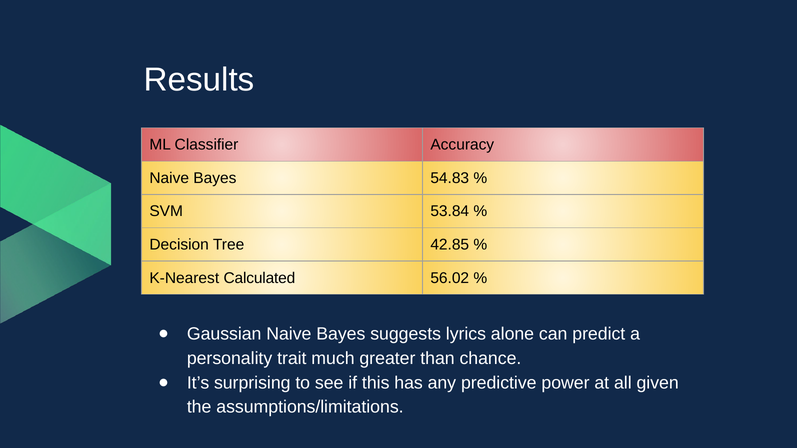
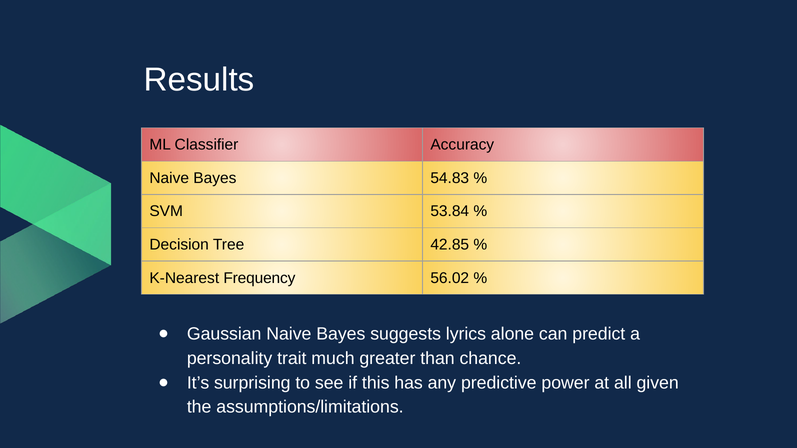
Calculated: Calculated -> Frequency (259, 278)
